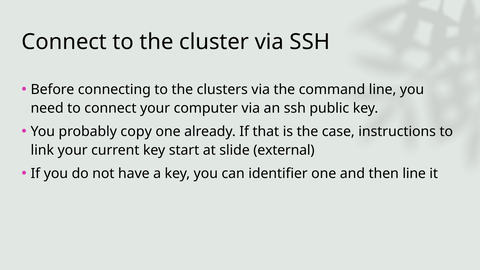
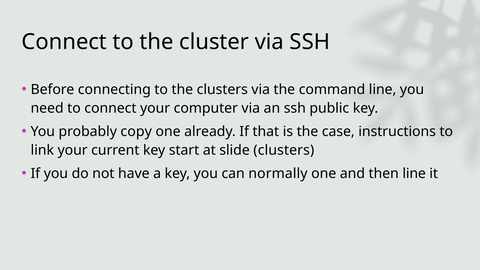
slide external: external -> clusters (284, 150)
identifier: identifier -> normally (278, 174)
